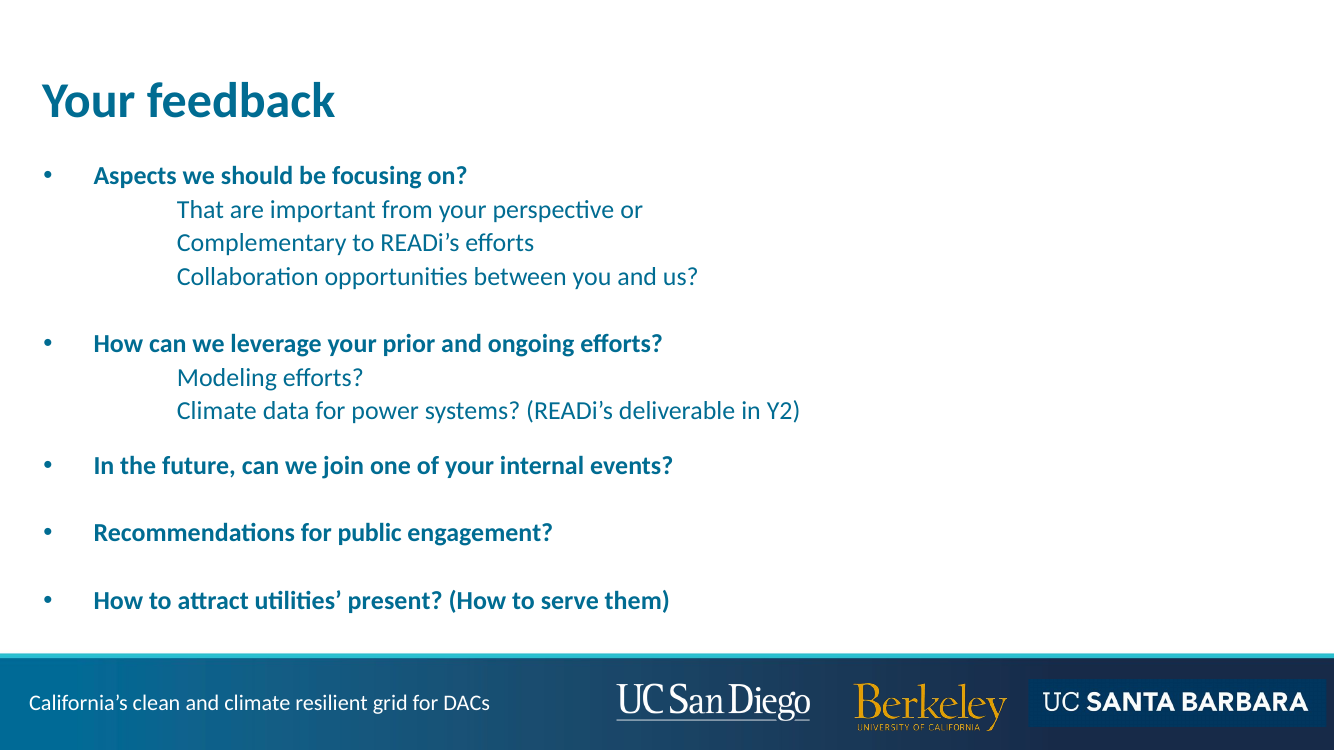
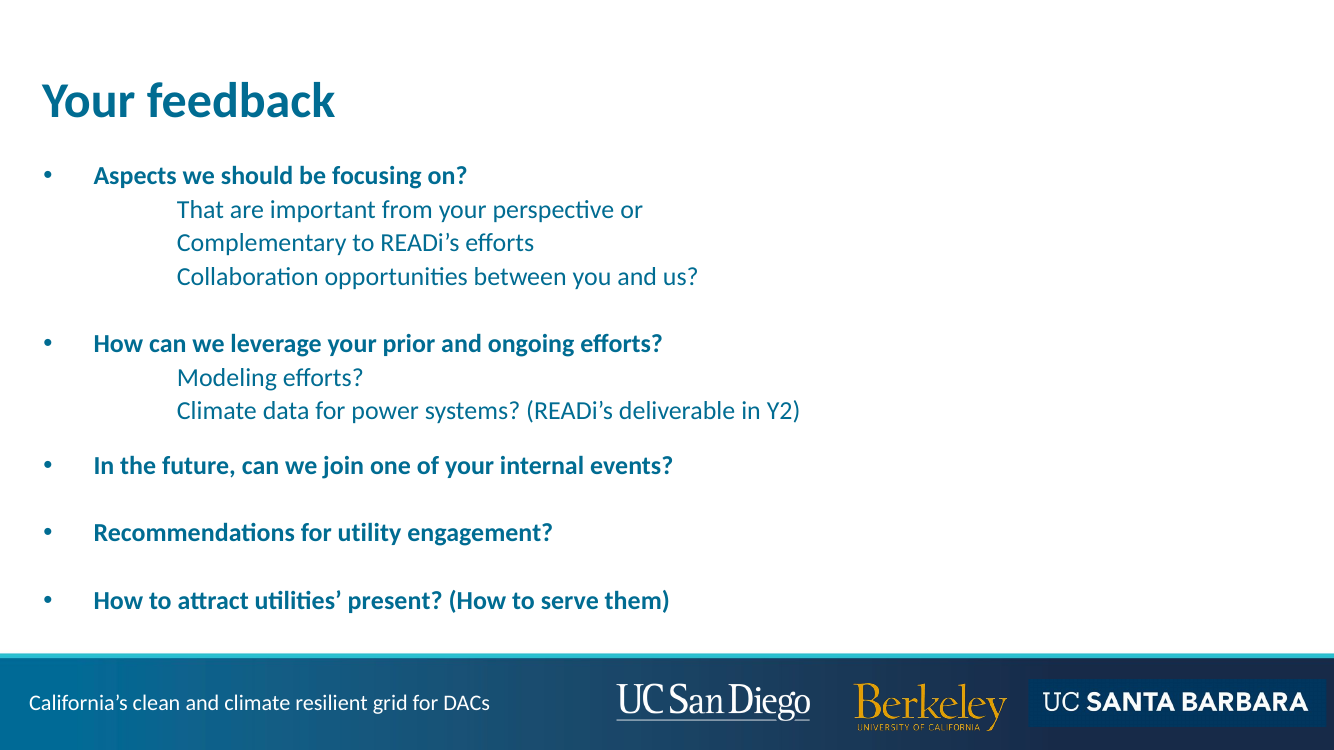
public: public -> utility (370, 534)
